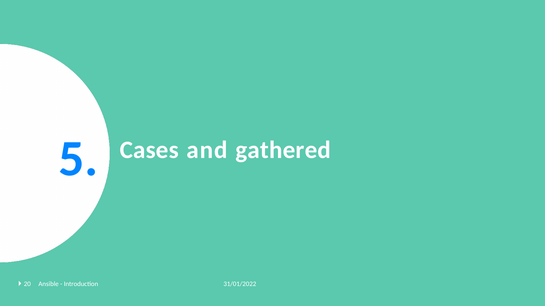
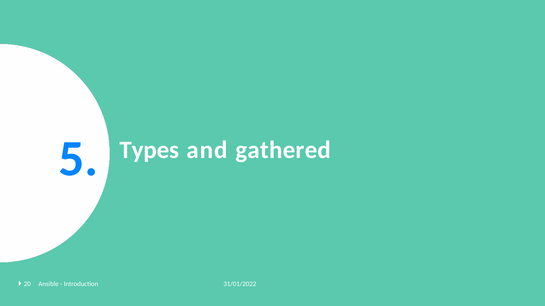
Cases: Cases -> Types (149, 150)
